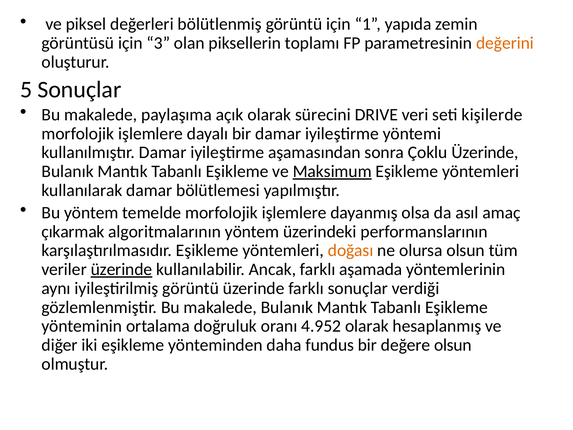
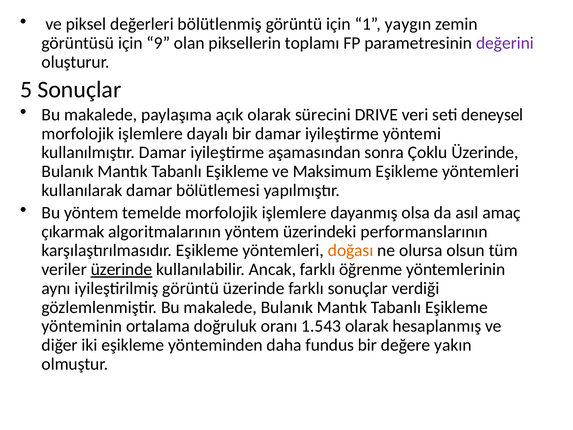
yapıda: yapıda -> yaygın (408, 24)
3: 3 -> 9 (158, 43)
değerini colour: orange -> purple (505, 43)
kişilerde: kişilerde -> deneysel (492, 115)
Maksimum underline: present -> none (332, 171)
aşamada: aşamada -> öğrenme (371, 269)
4.952: 4.952 -> 1.543 (321, 326)
değere olsun: olsun -> yakın (453, 345)
